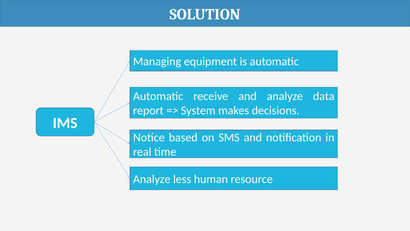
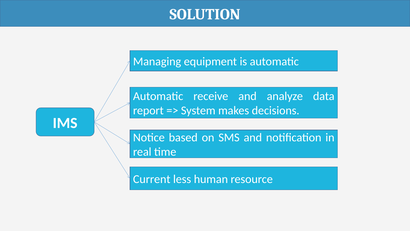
Analyze: Analyze -> Current (152, 179)
